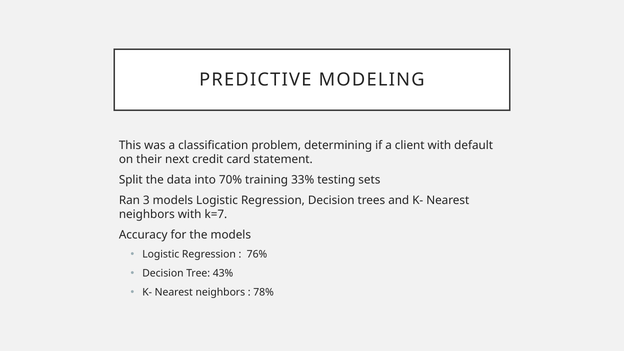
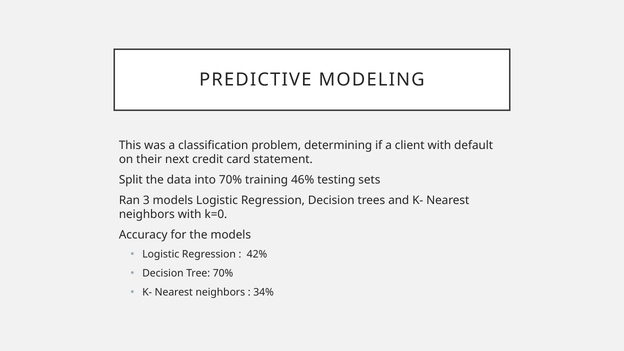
33%: 33% -> 46% (303, 180)
k=7: k=7 -> k=0 (216, 214)
76%: 76% -> 42% (257, 255)
Tree 43%: 43% -> 70% (223, 274)
78%: 78% -> 34% (264, 292)
